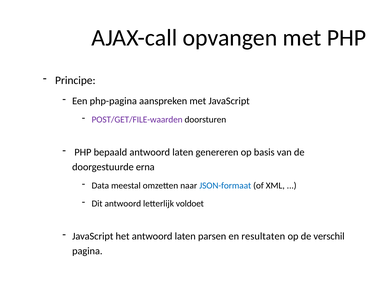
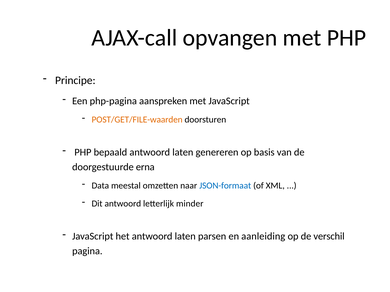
POST/GET/FILE-waarden colour: purple -> orange (137, 120)
voldoet: voldoet -> minder (190, 204)
resultaten: resultaten -> aanleiding (263, 237)
